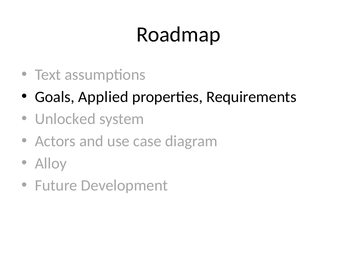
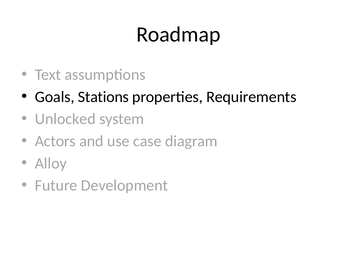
Applied: Applied -> Stations (103, 97)
